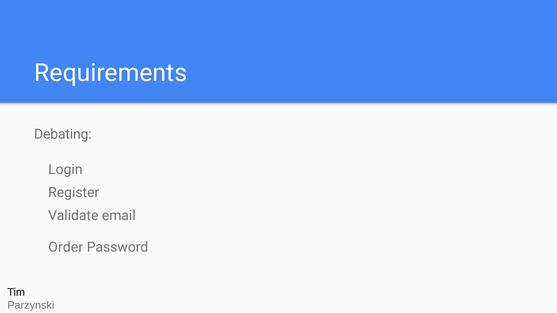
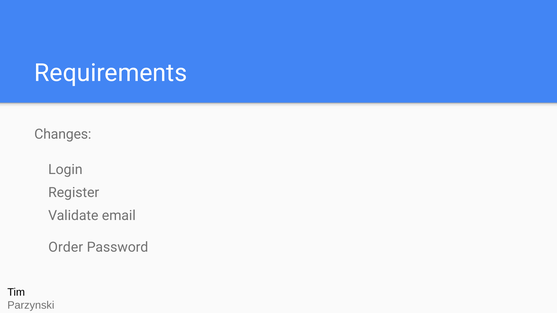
Debating: Debating -> Changes (63, 134)
